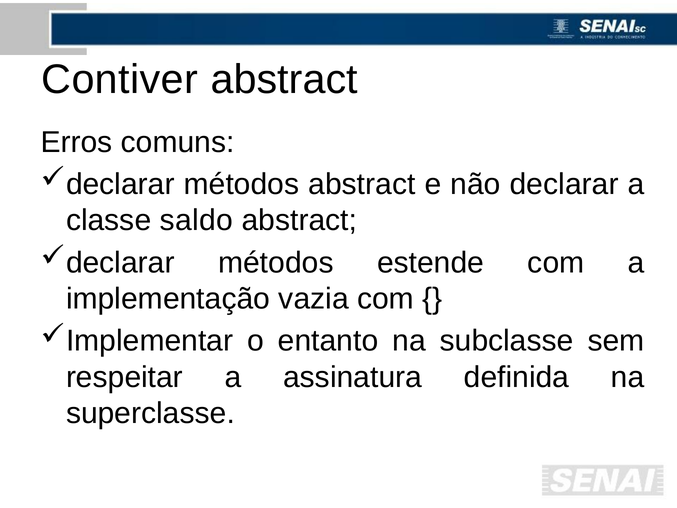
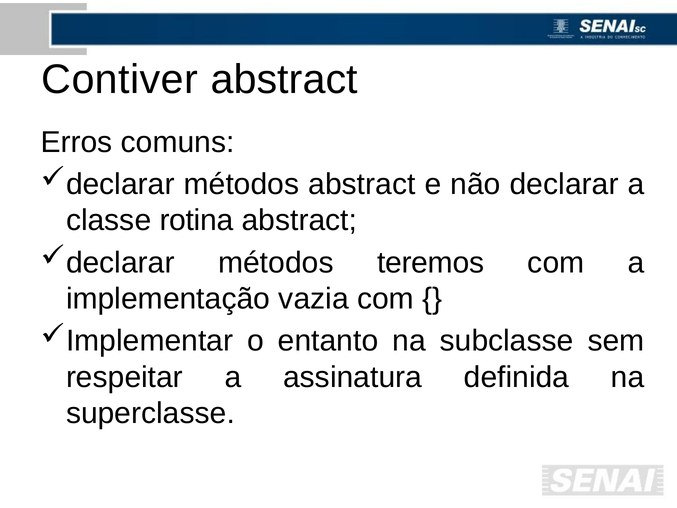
saldo: saldo -> rotina (197, 220)
estende: estende -> teremos (431, 263)
